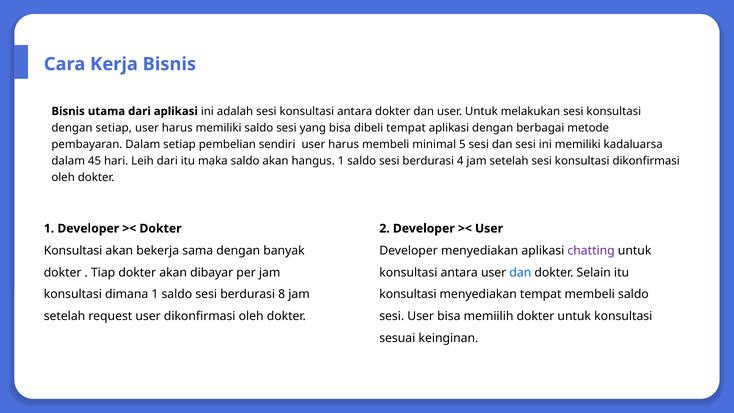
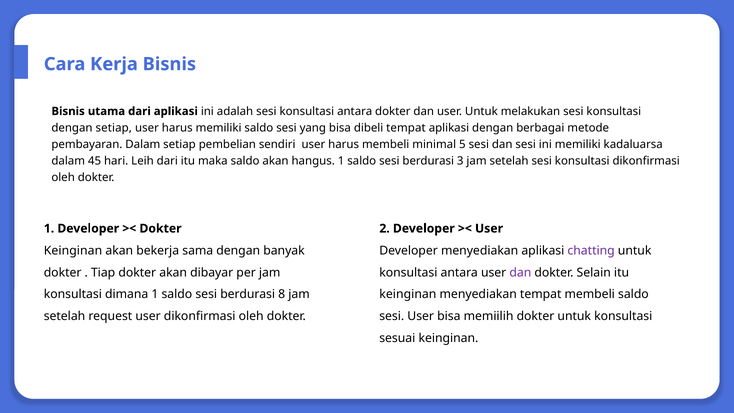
4: 4 -> 3 (460, 161)
Konsultasi: Konsultasi -> Keinginan (73, 250)
dan colour: blue -> purple (520, 272)
konsultasi: konsultasi -> keinginan (408, 294)
